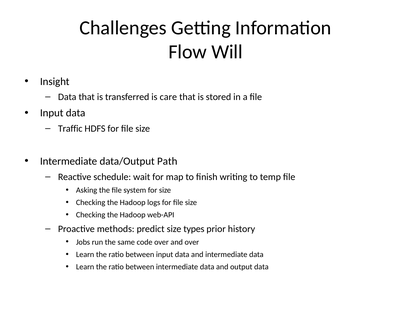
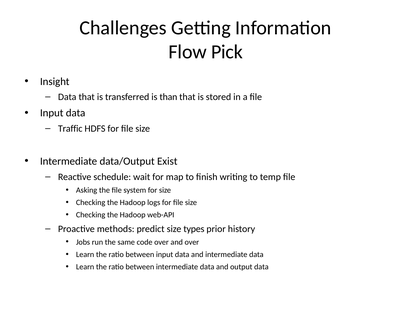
Will: Will -> Pick (227, 52)
care: care -> than (168, 97)
Path: Path -> Exist (167, 161)
